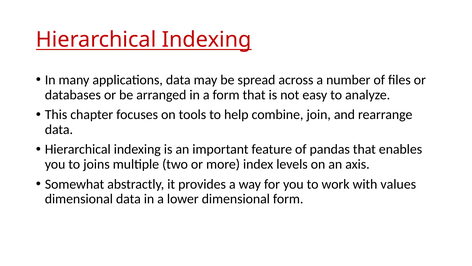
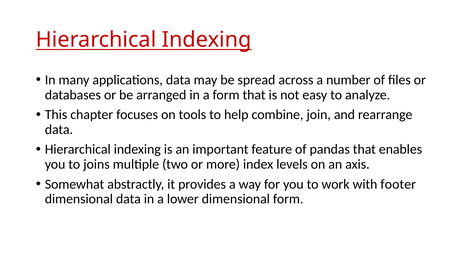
values: values -> footer (398, 184)
